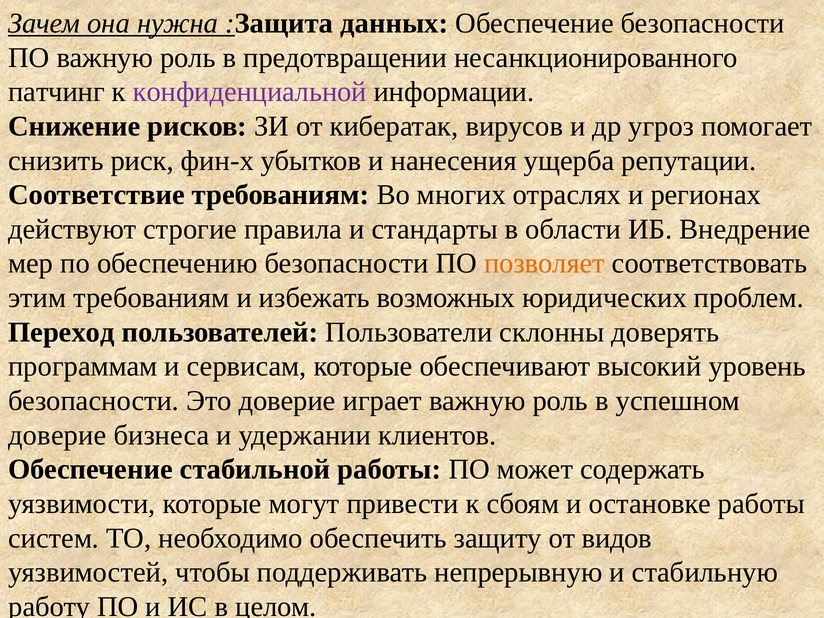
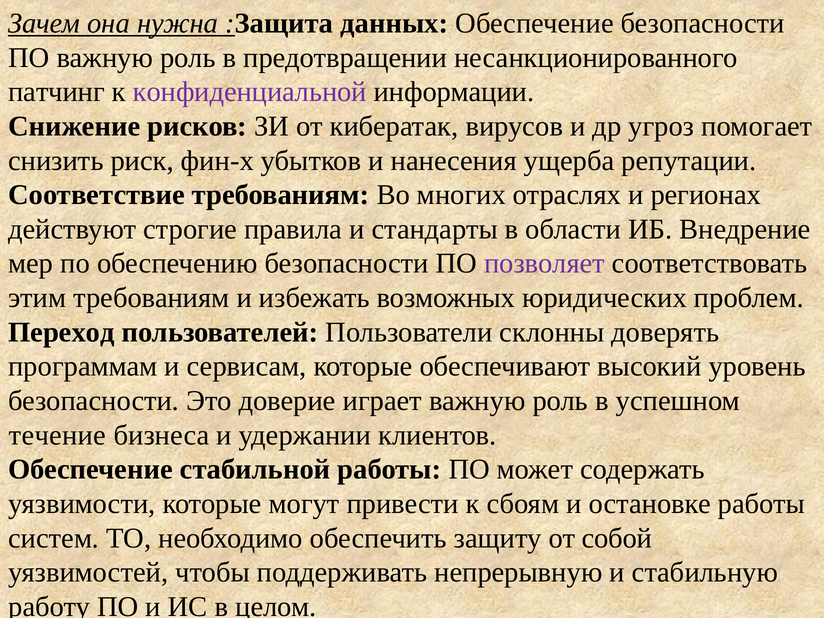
позволяет colour: orange -> purple (544, 264)
доверие: доверие -> течение (57, 435)
видов: видов -> собой (617, 538)
